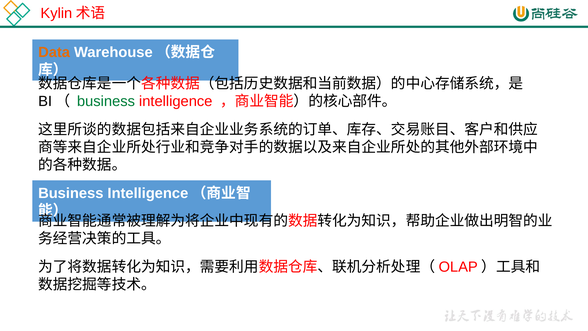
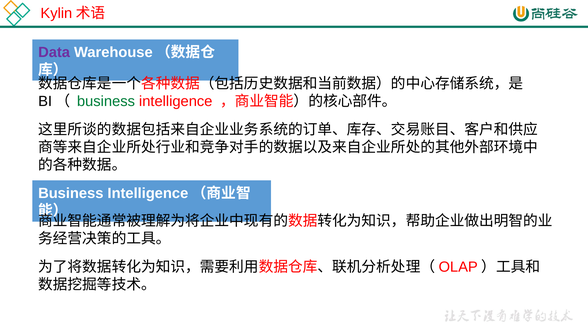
Data colour: orange -> purple (54, 52)
